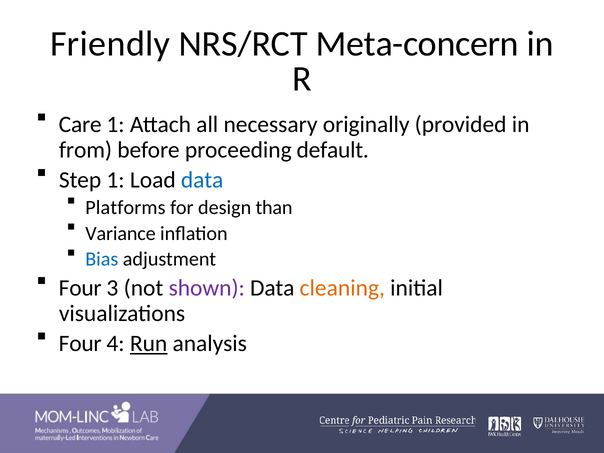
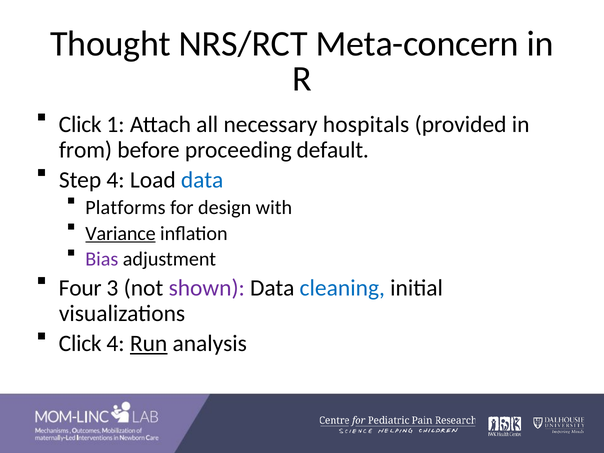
Friendly: Friendly -> Thought (110, 44)
Care: Care -> Click (80, 124)
originally: originally -> hospitals (366, 124)
Step 1: 1 -> 4 (116, 180)
than: than -> with (274, 207)
Variance underline: none -> present (121, 233)
Bias colour: blue -> purple (102, 259)
cleaning colour: orange -> blue (342, 288)
Four: Four -> Click (80, 344)
